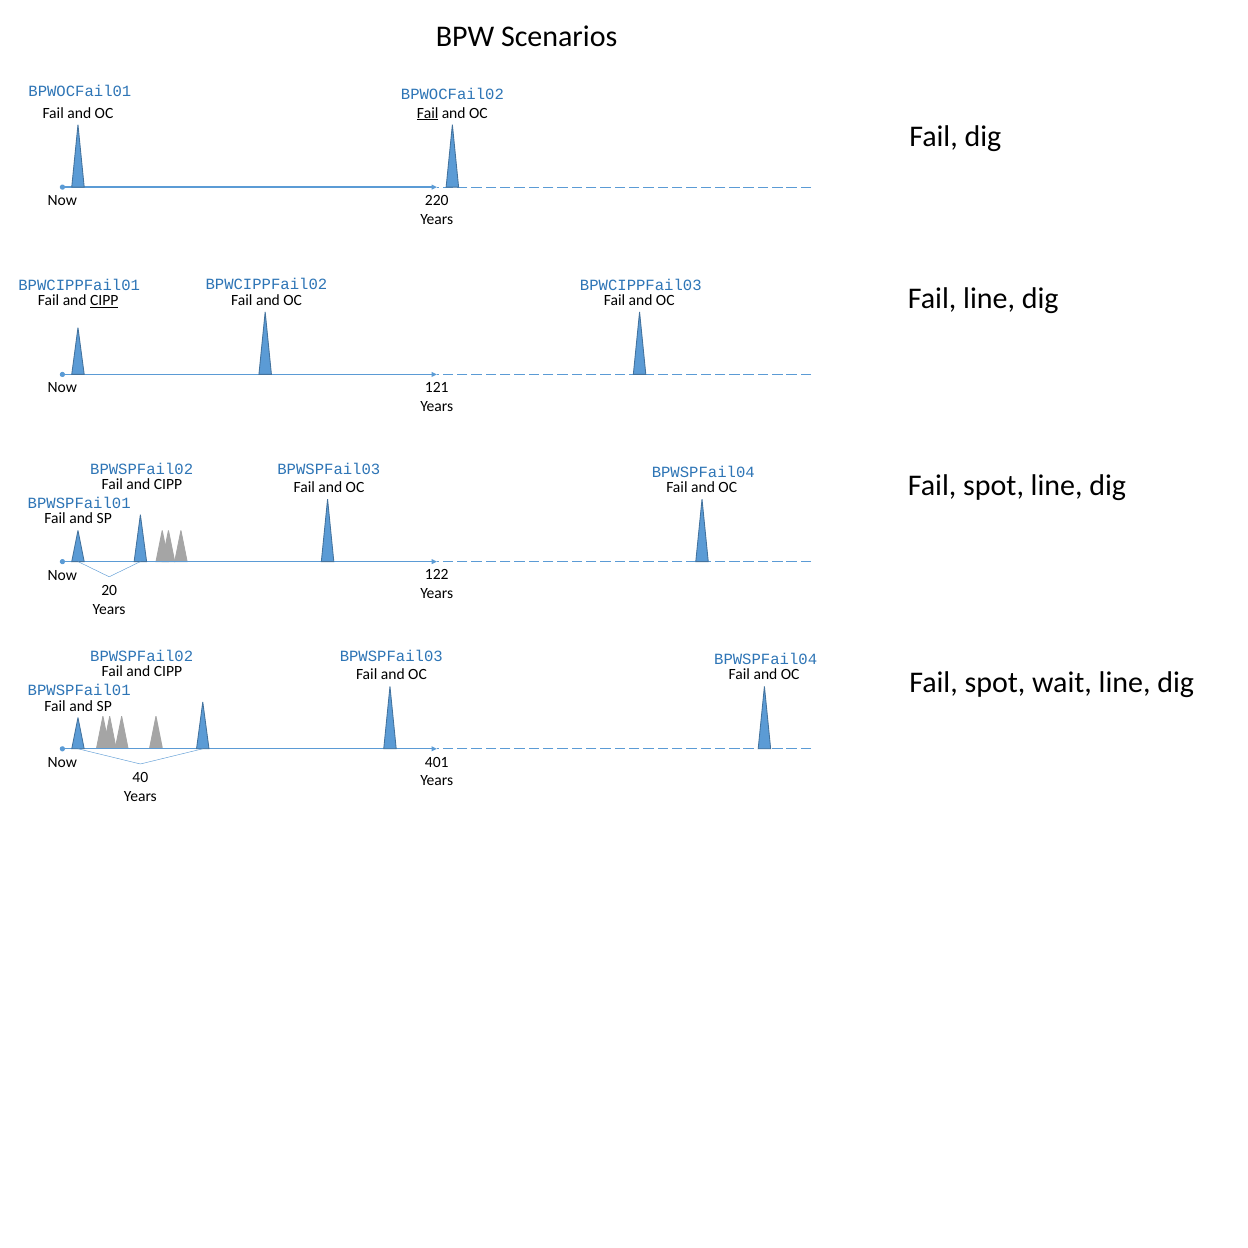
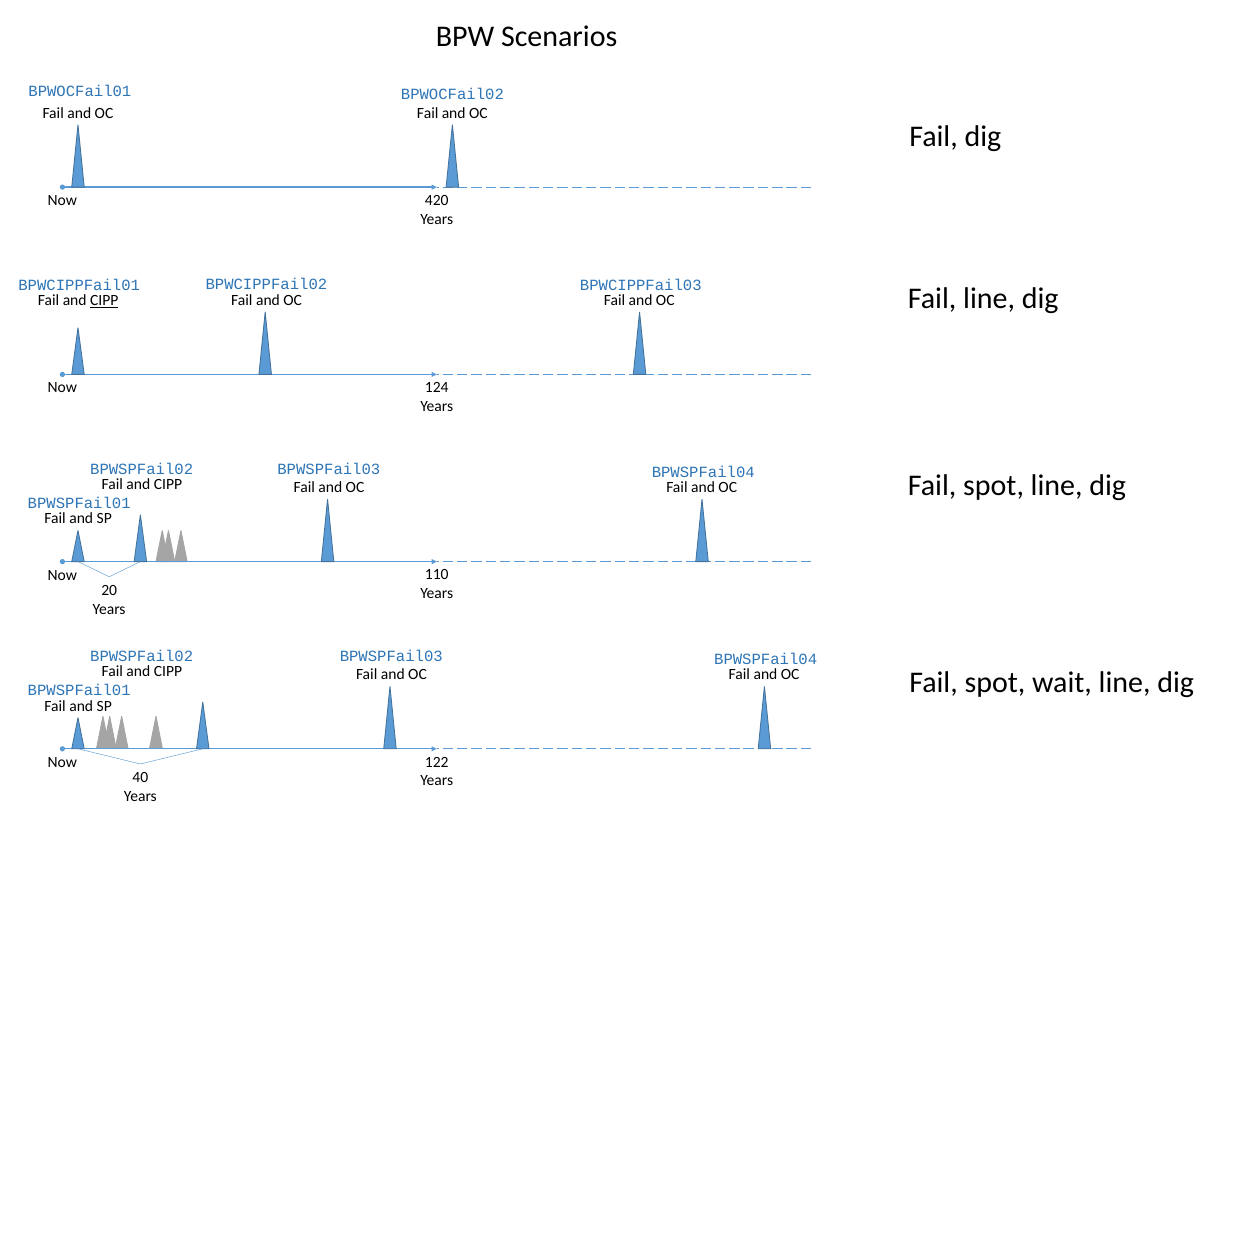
Fail underline: present -> none (428, 113)
220: 220 -> 420 (437, 201)
121: 121 -> 124 (437, 387)
122: 122 -> 110 (437, 575)
401: 401 -> 122 (437, 762)
